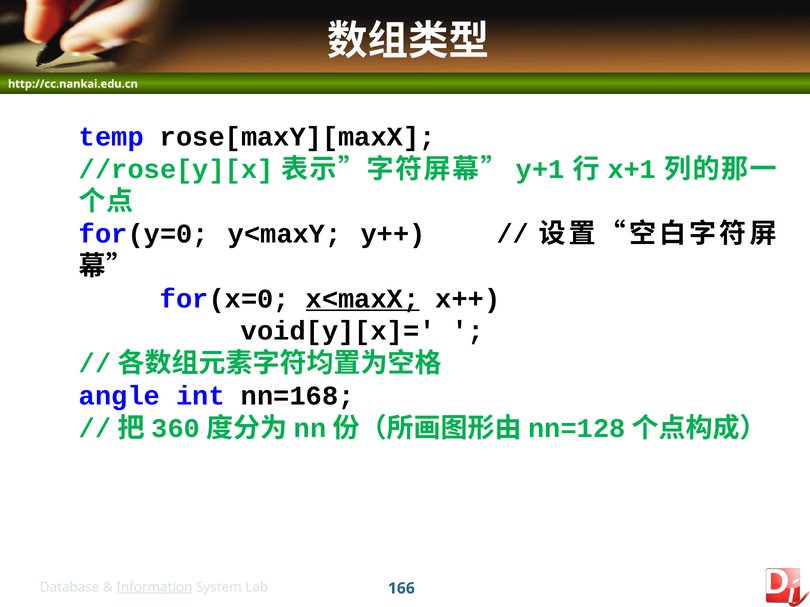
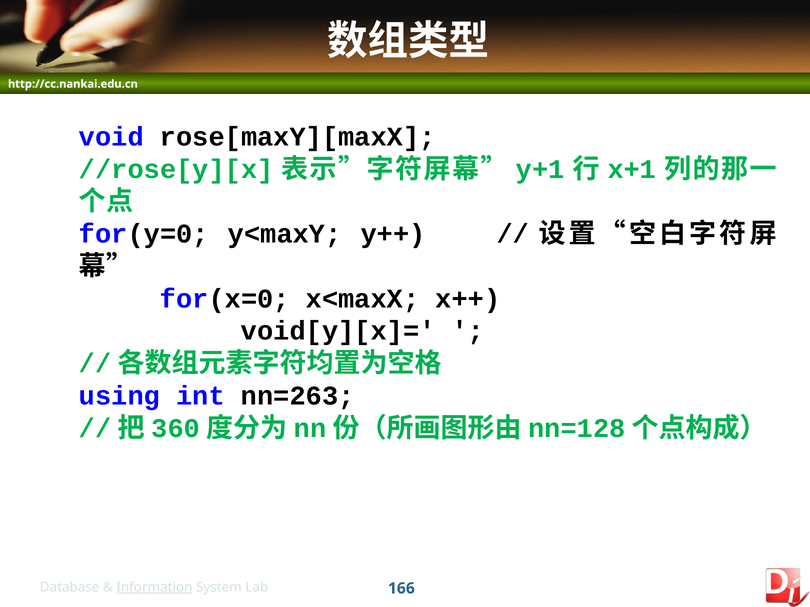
temp: temp -> void (111, 137)
x<maxX underline: present -> none (363, 299)
angle: angle -> using (120, 396)
nn=168: nn=168 -> nn=263 (298, 396)
